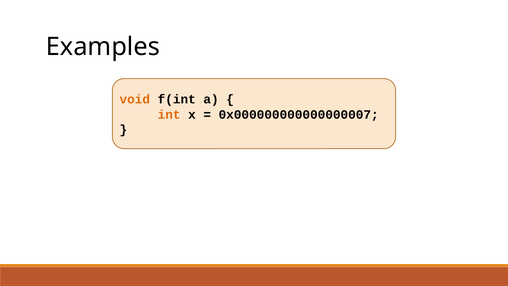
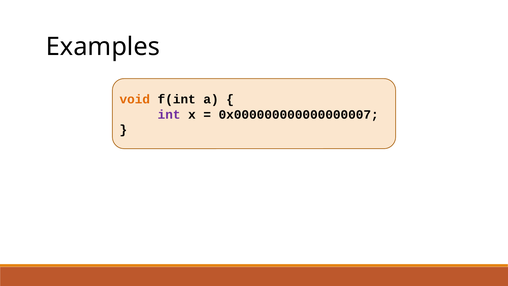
int colour: orange -> purple (169, 114)
